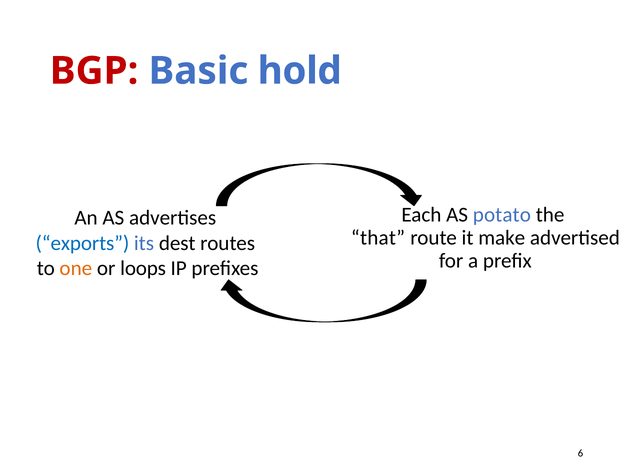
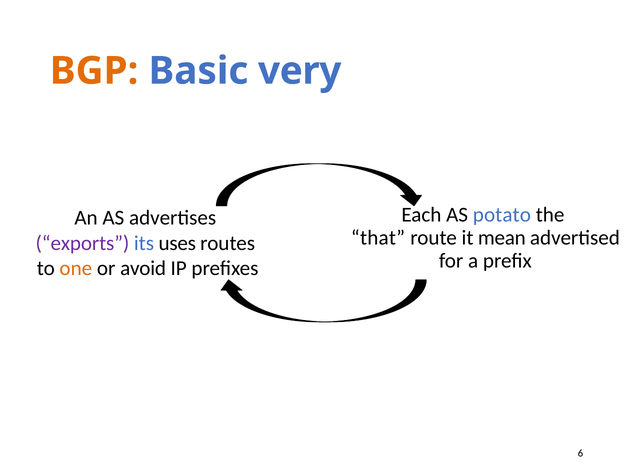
BGP colour: red -> orange (94, 71)
hold: hold -> very (300, 71)
make: make -> mean (502, 238)
exports colour: blue -> purple (82, 243)
dest: dest -> uses (177, 243)
loops: loops -> avoid (143, 268)
